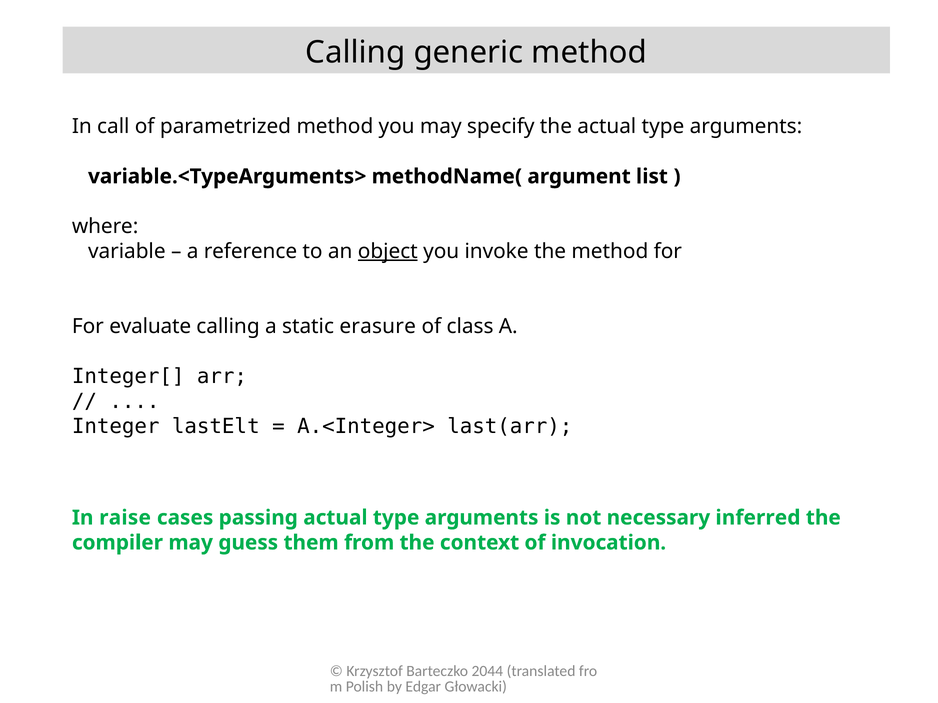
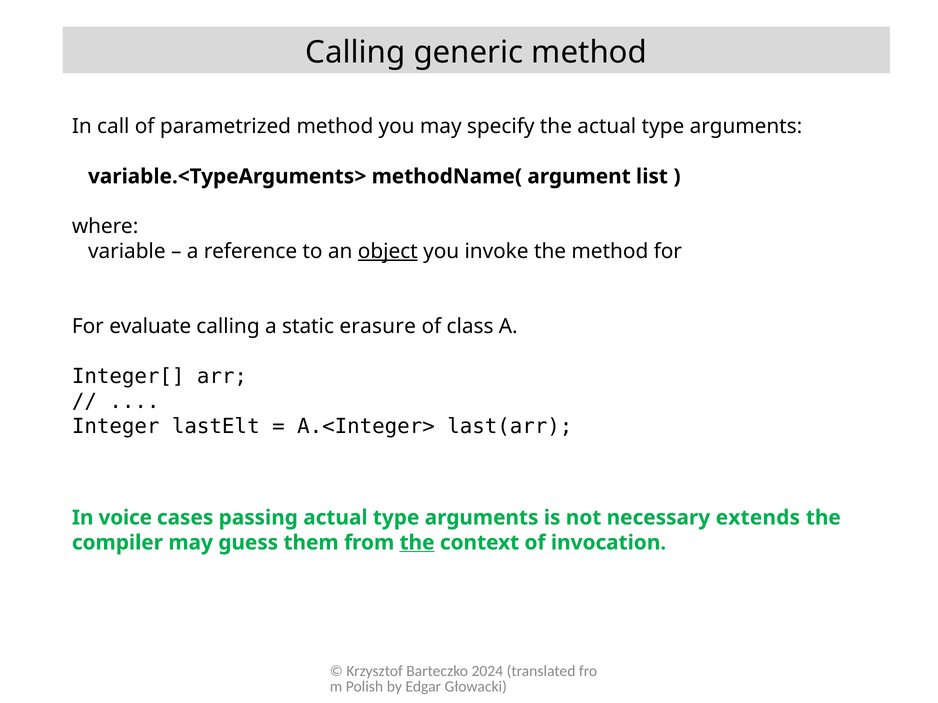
raise: raise -> voice (125, 518)
inferred: inferred -> extends (758, 518)
the underline: none -> present (417, 543)
2044: 2044 -> 2024 (487, 672)
